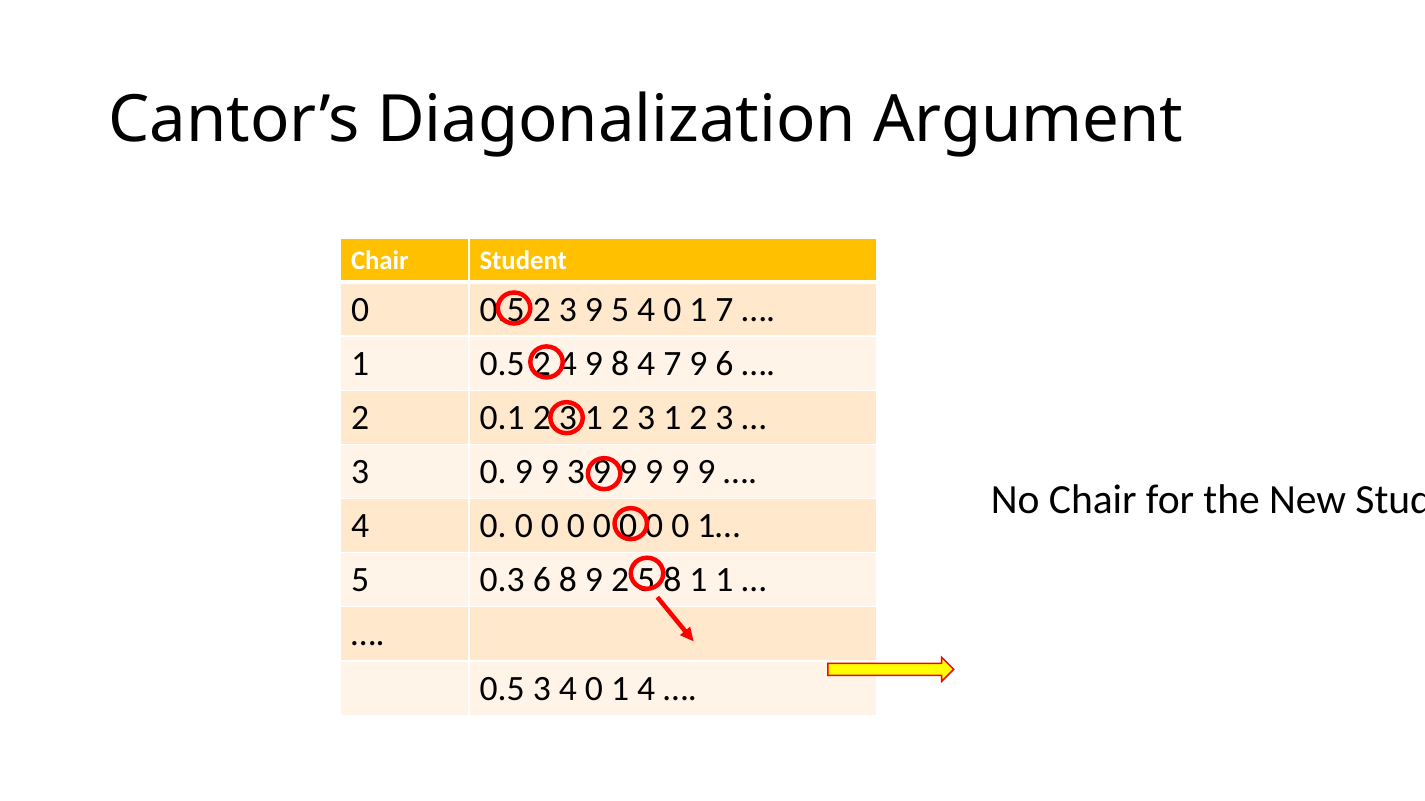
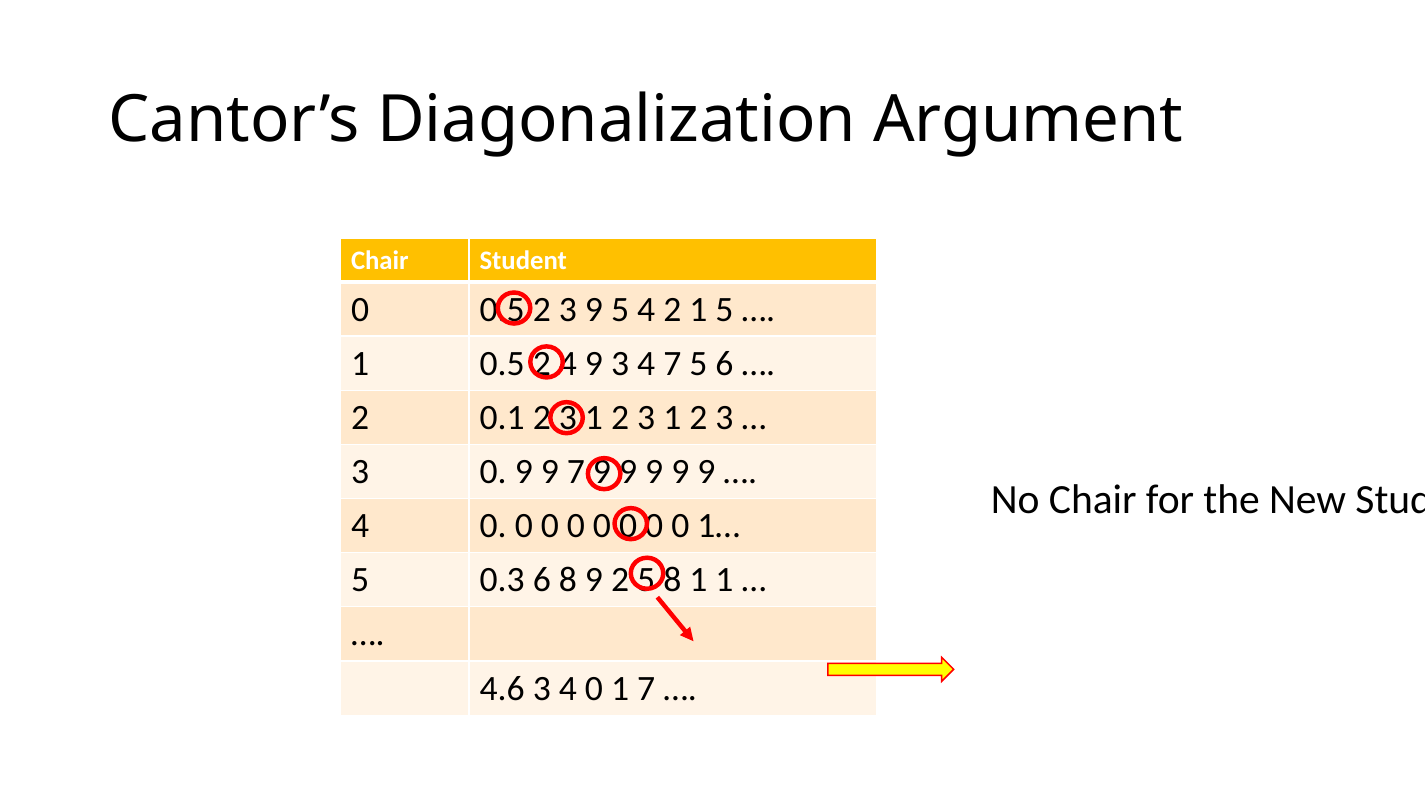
5 4 0: 0 -> 2 (672, 309)
1 7: 7 -> 5 (724, 309)
9 8: 8 -> 3 (620, 364)
7 9: 9 -> 5 (698, 364)
9 3: 3 -> 7 (576, 472)
0.5: 0.5 -> 4.6 (502, 689)
1 4: 4 -> 7 (646, 689)
